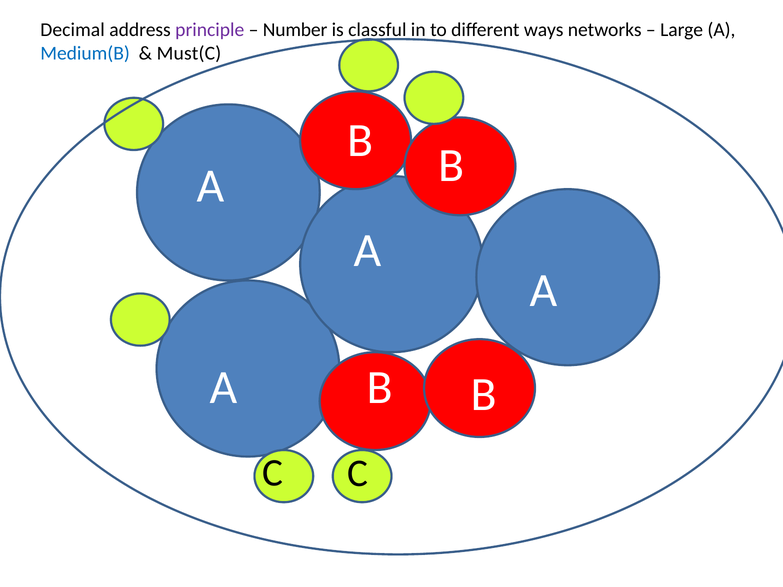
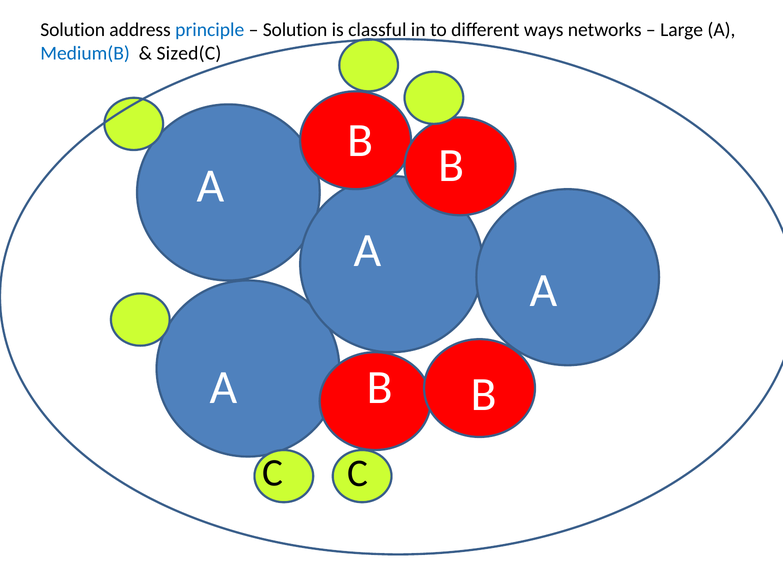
Decimal: Decimal -> Solution (73, 30)
principle colour: purple -> blue (210, 30)
Number: Number -> Solution (295, 30)
Must(C: Must(C -> Sized(C (189, 53)
